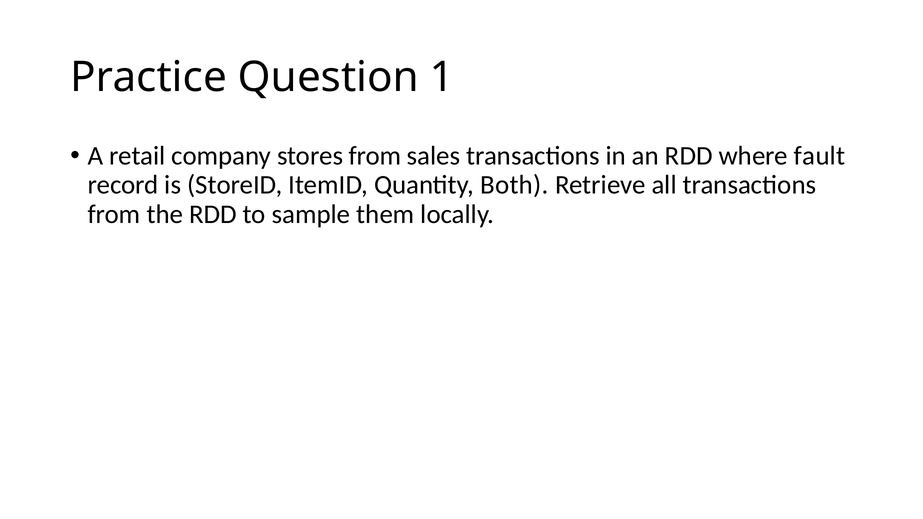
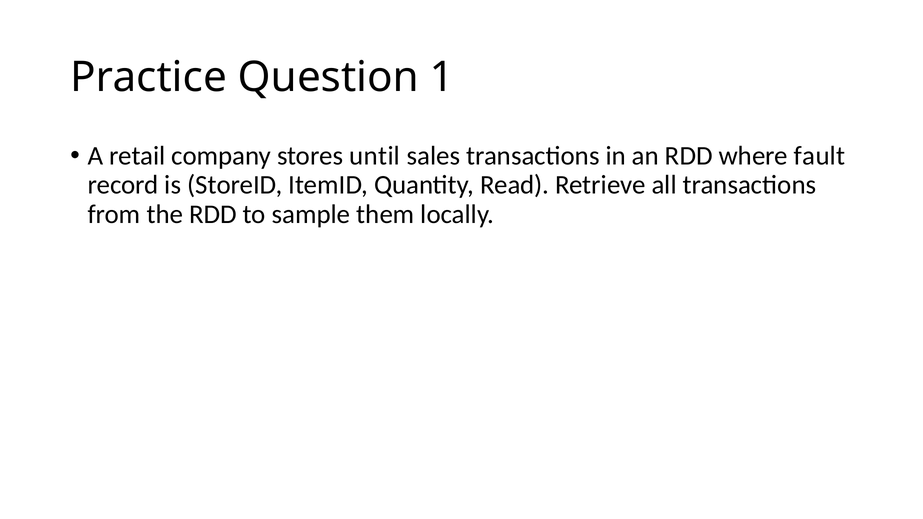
stores from: from -> until (375, 156)
Both: Both -> Read (515, 185)
